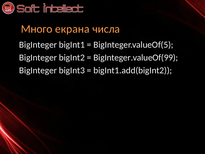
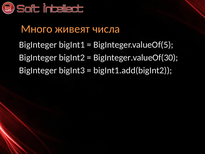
екрана: екрана -> живеят (72, 29)
BigInteger.valueOf(99: BigInteger.valueOf(99 -> BigInteger.valueOf(30 (136, 57)
